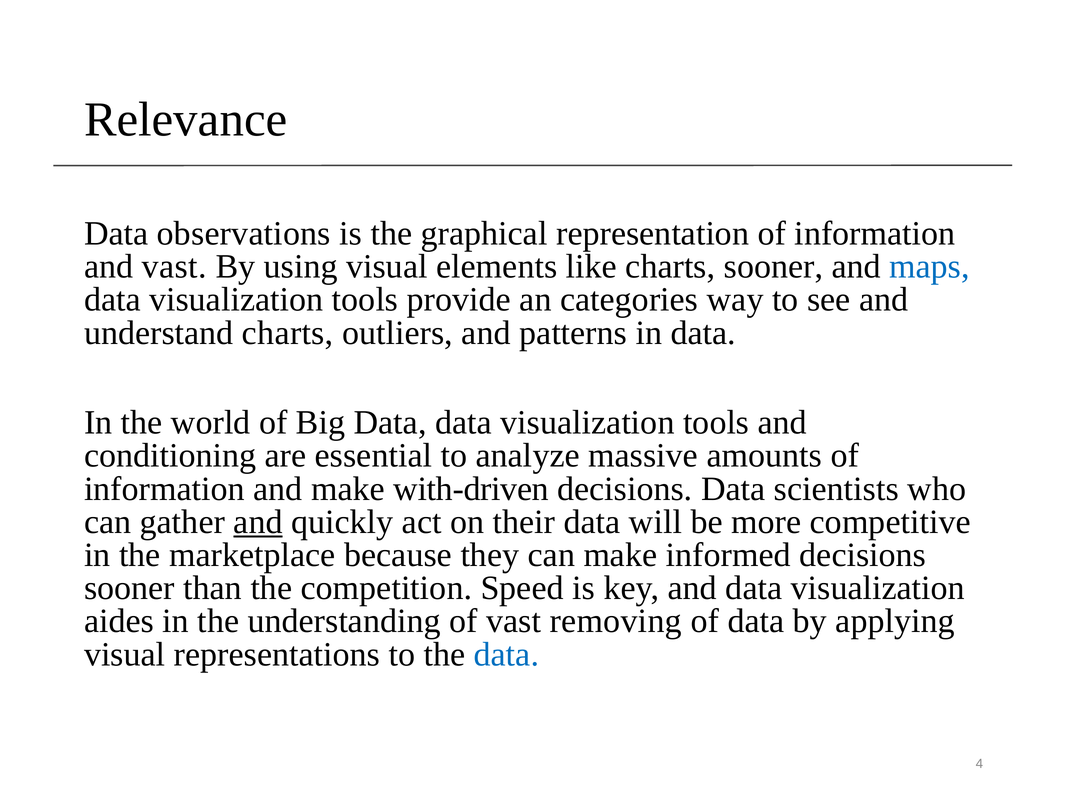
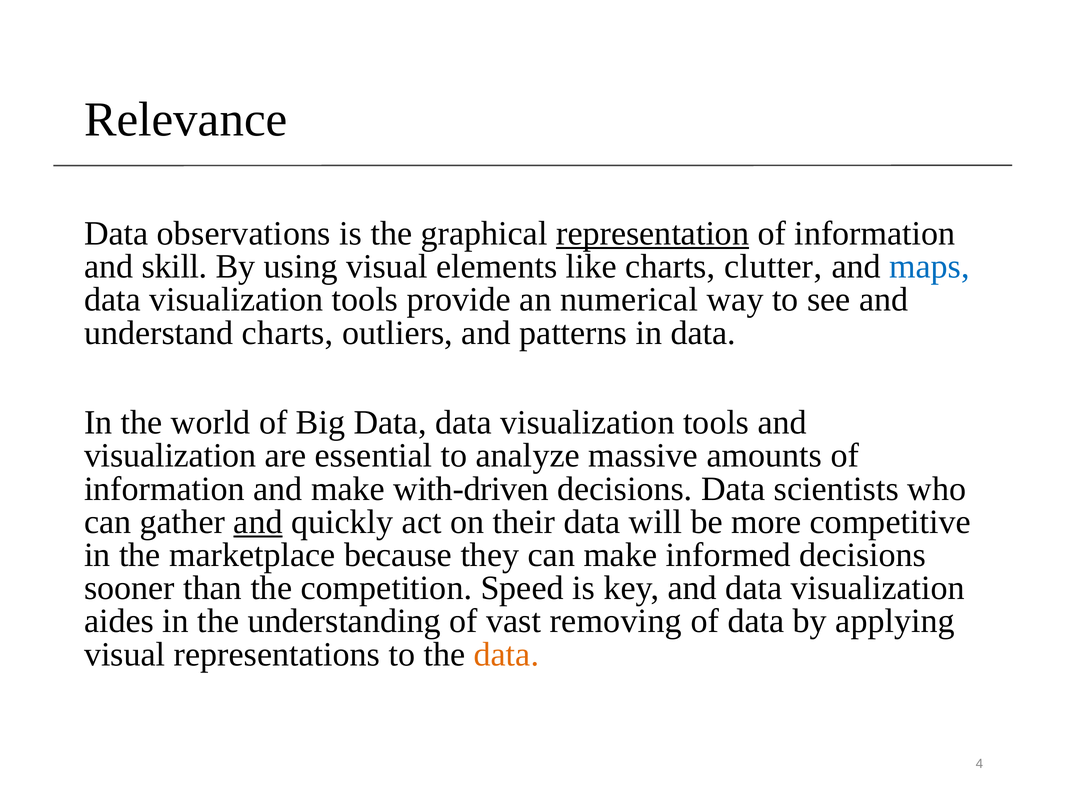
representation underline: none -> present (653, 234)
and vast: vast -> skill (175, 267)
charts sooner: sooner -> clutter (773, 267)
categories: categories -> numerical (629, 300)
conditioning: conditioning -> visualization (170, 456)
data colour: blue -> orange (506, 654)
